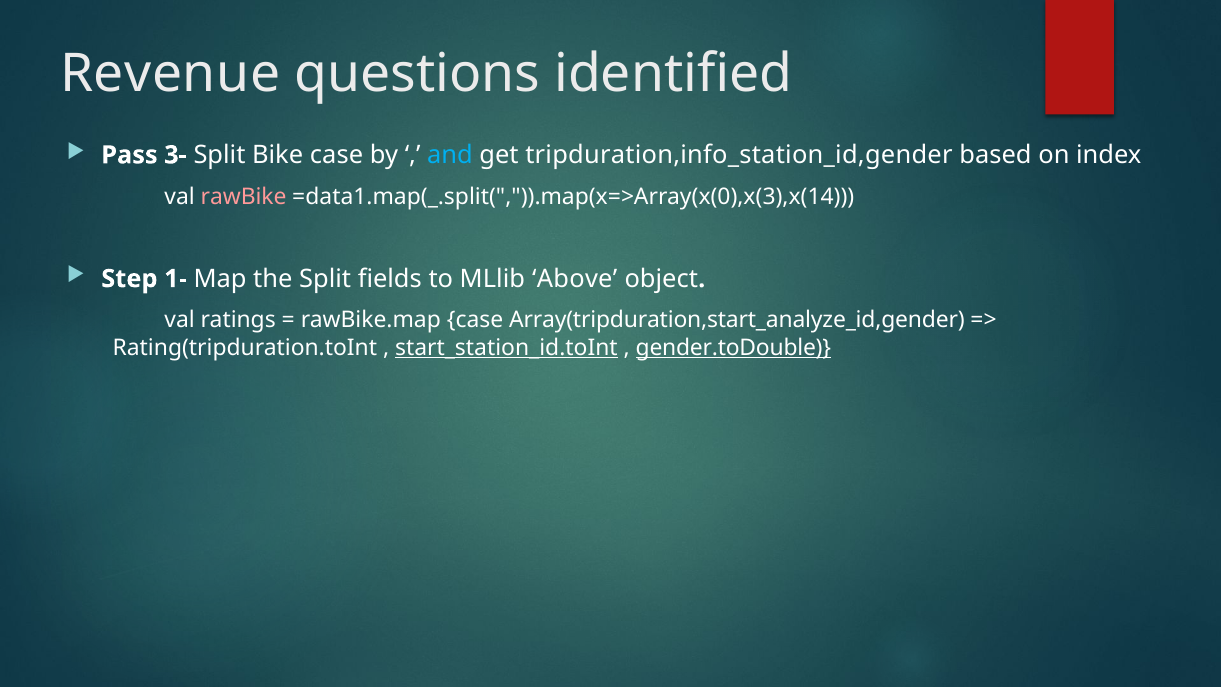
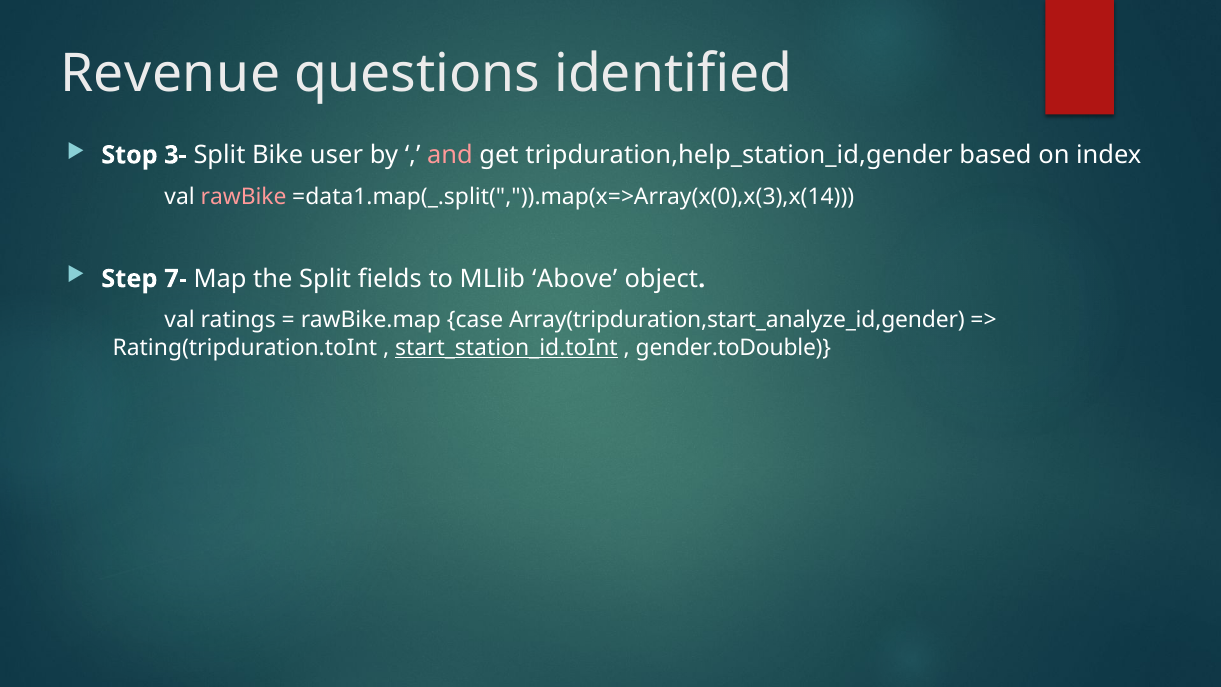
Pass: Pass -> Stop (130, 155)
Bike case: case -> user (337, 155)
and colour: light blue -> pink (450, 155)
tripduration,info_station_id,gender: tripduration,info_station_id,gender -> tripduration,help_station_id,gender (739, 155)
1-: 1- -> 7- (176, 279)
gender.toDouble underline: present -> none (733, 348)
